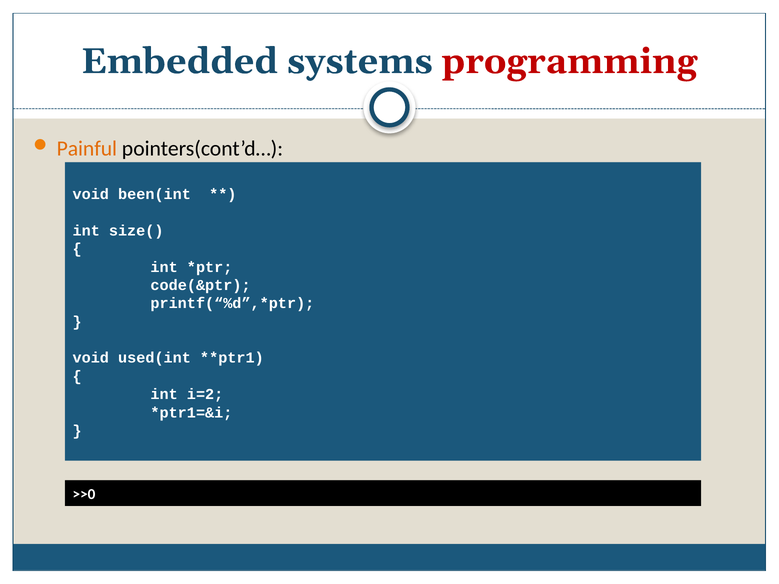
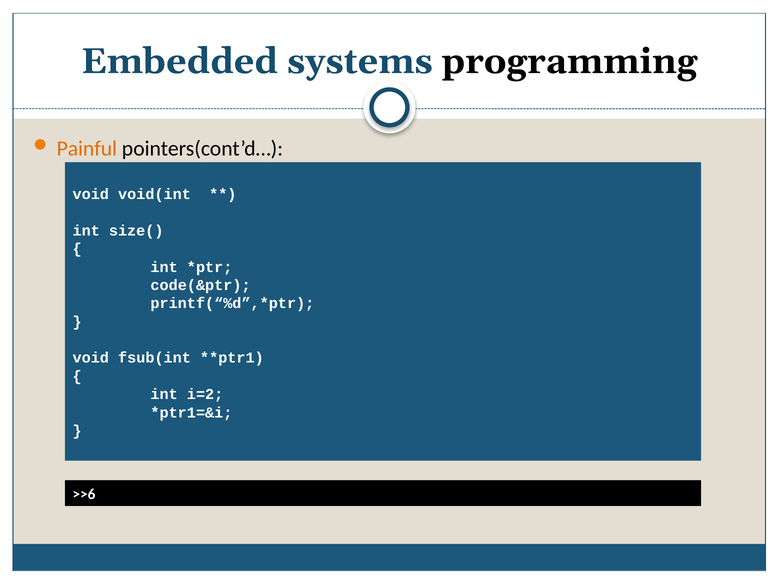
programming colour: red -> black (570, 61)
been(int: been(int -> void(int (155, 194)
used(int: used(int -> fsub(int (155, 358)
>>0: >>0 -> >>6 (84, 494)
